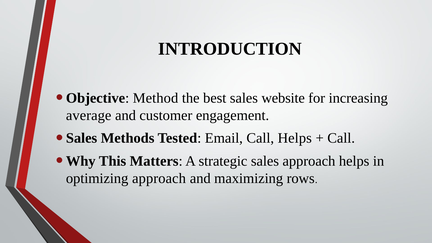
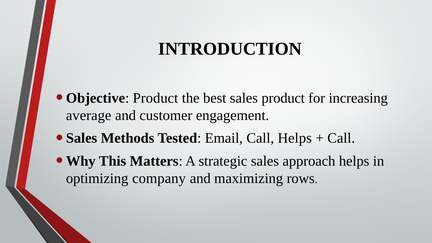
Objective Method: Method -> Product (155, 98)
sales website: website -> product (283, 98)
optimizing approach: approach -> company (159, 178)
